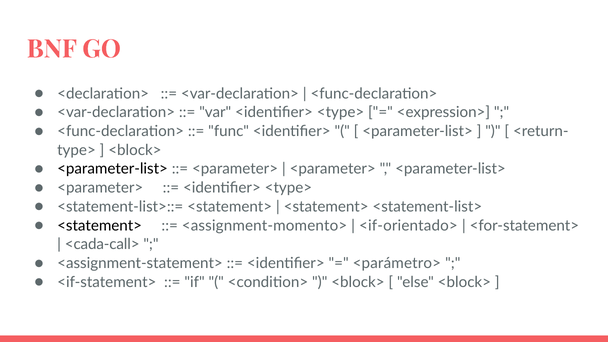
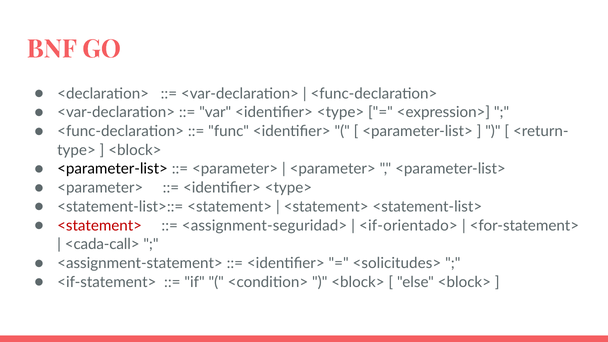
<statement> colour: black -> red (100, 226)
<assignment-momento>: <assignment-momento> -> <assignment-seguridad> (265, 226)
<parámetro>: <parámetro> -> <solicitudes> (397, 263)
